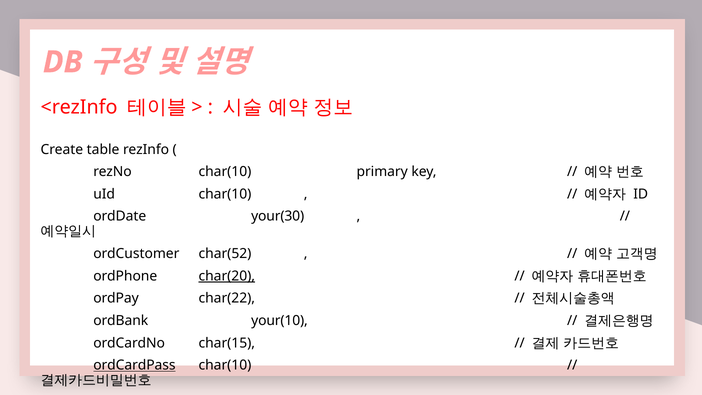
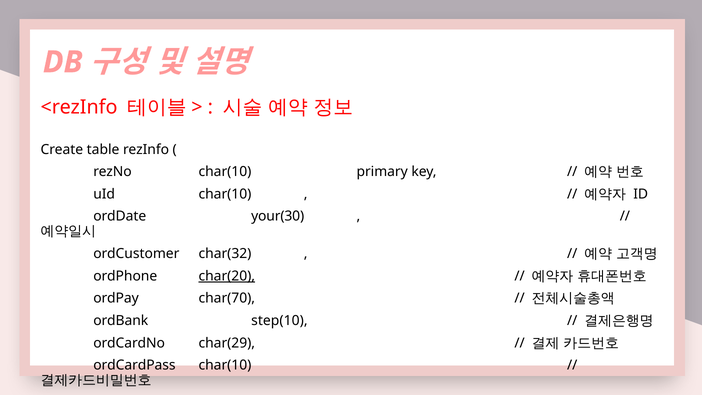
char(52: char(52 -> char(32 (225, 254)
char(22: char(22 -> char(70 (227, 298)
your(10: your(10 -> step(10 (279, 321)
char(15: char(15 -> char(29 (227, 343)
ordCardPass underline: present -> none (134, 365)
